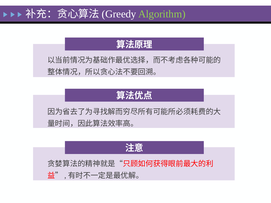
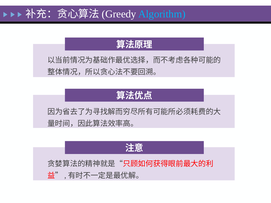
Algorithm colour: light green -> light blue (162, 14)
